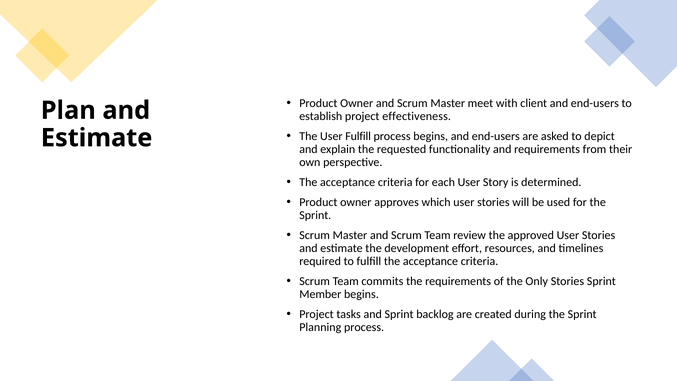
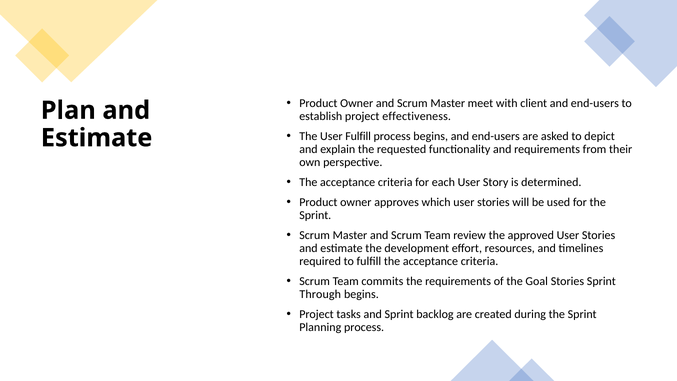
Only: Only -> Goal (537, 281)
Member: Member -> Through (320, 294)
